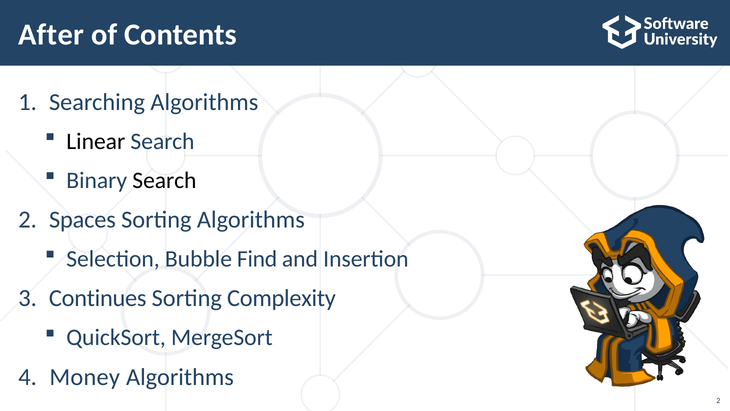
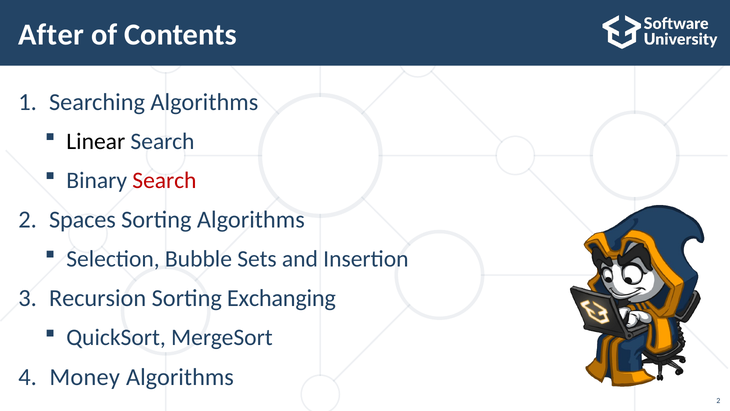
Search colour: black -> red (164, 180)
Find: Find -> Sets (257, 259)
Continues: Continues -> Recursion (98, 298)
Complexity: Complexity -> Exchanging (281, 298)
